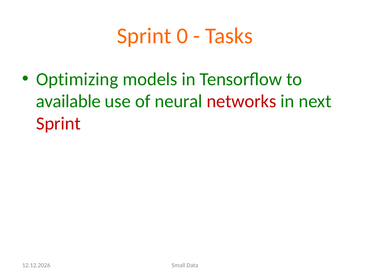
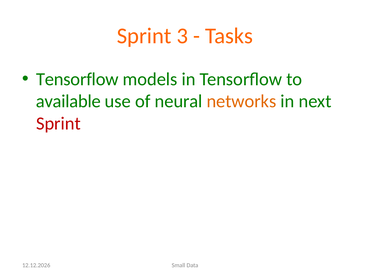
0: 0 -> 3 (182, 36)
Optimizing: Optimizing -> Tensorflow (77, 79)
networks colour: red -> orange (241, 101)
